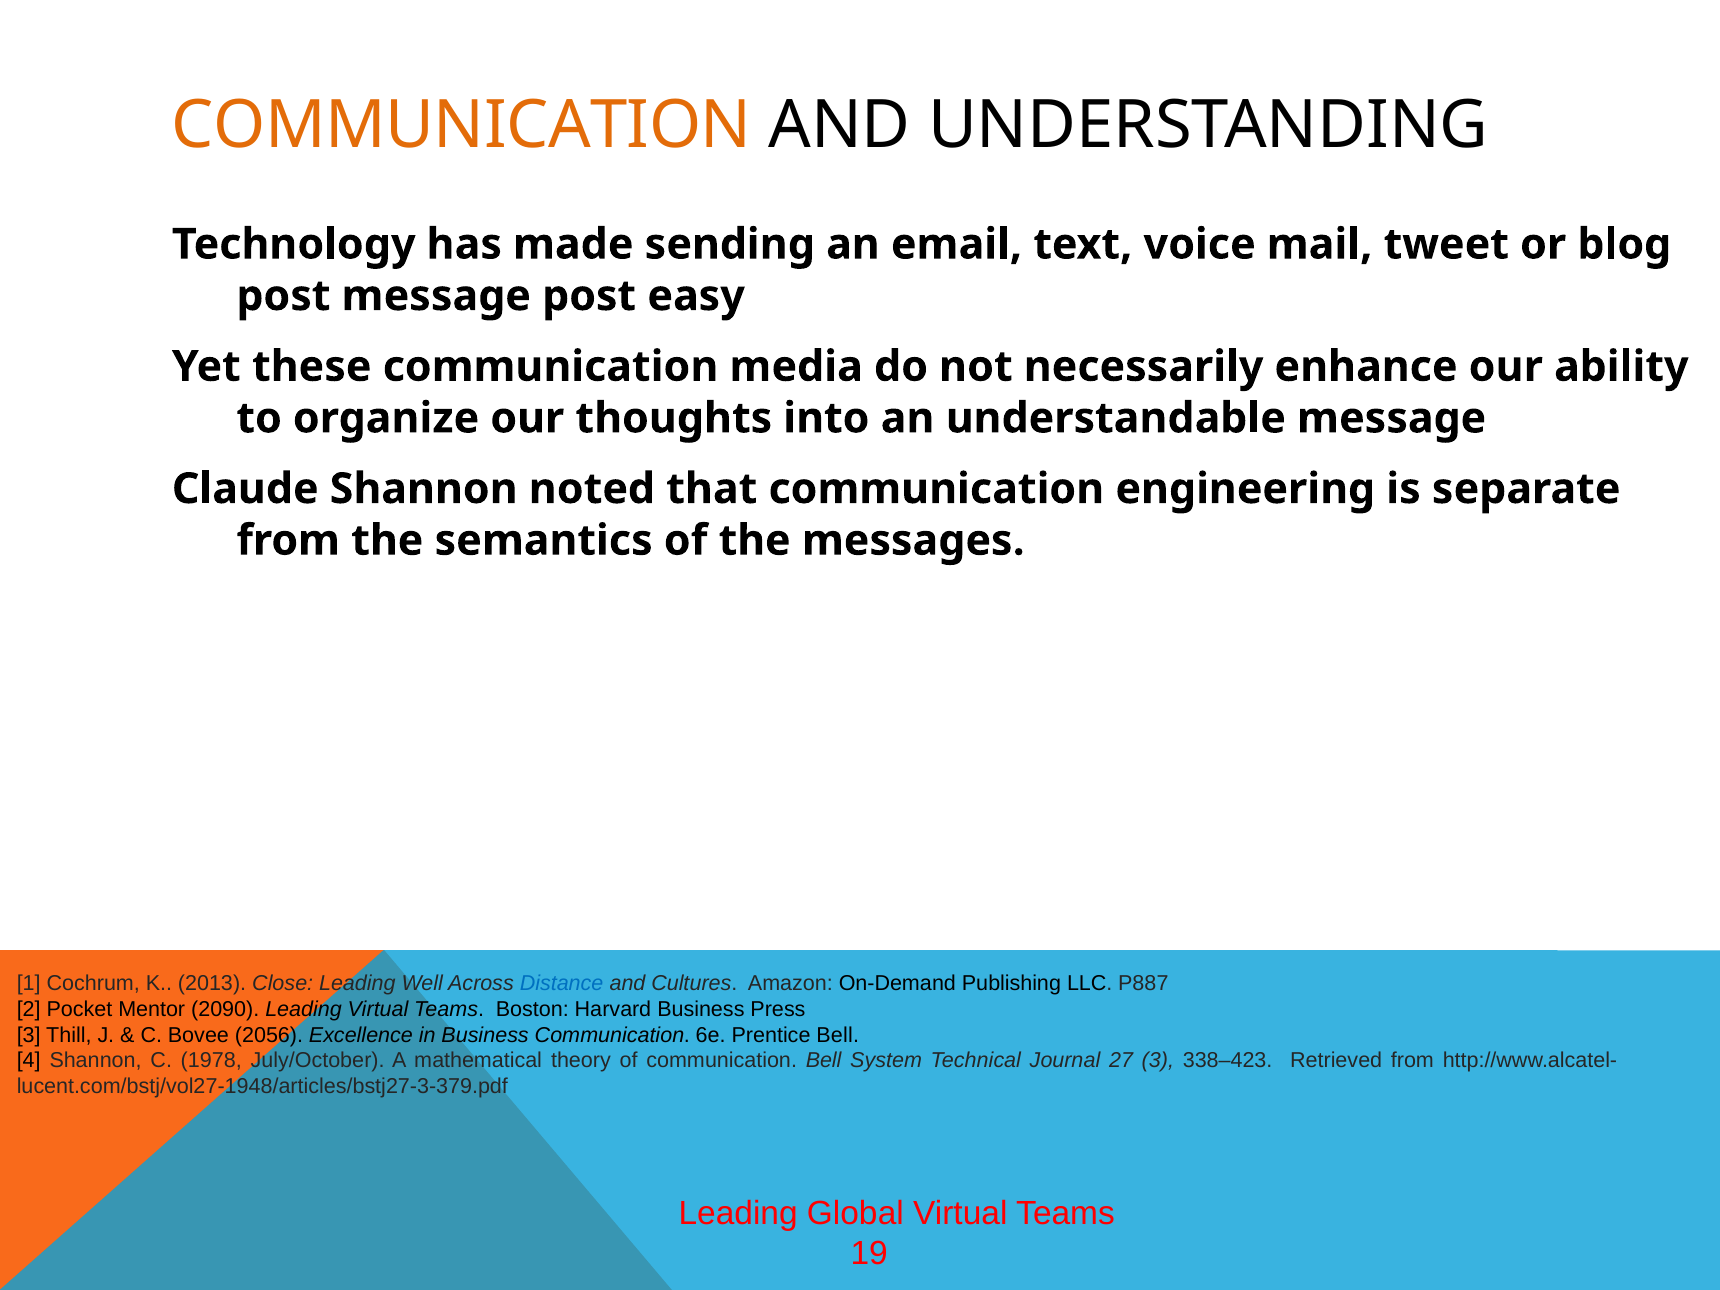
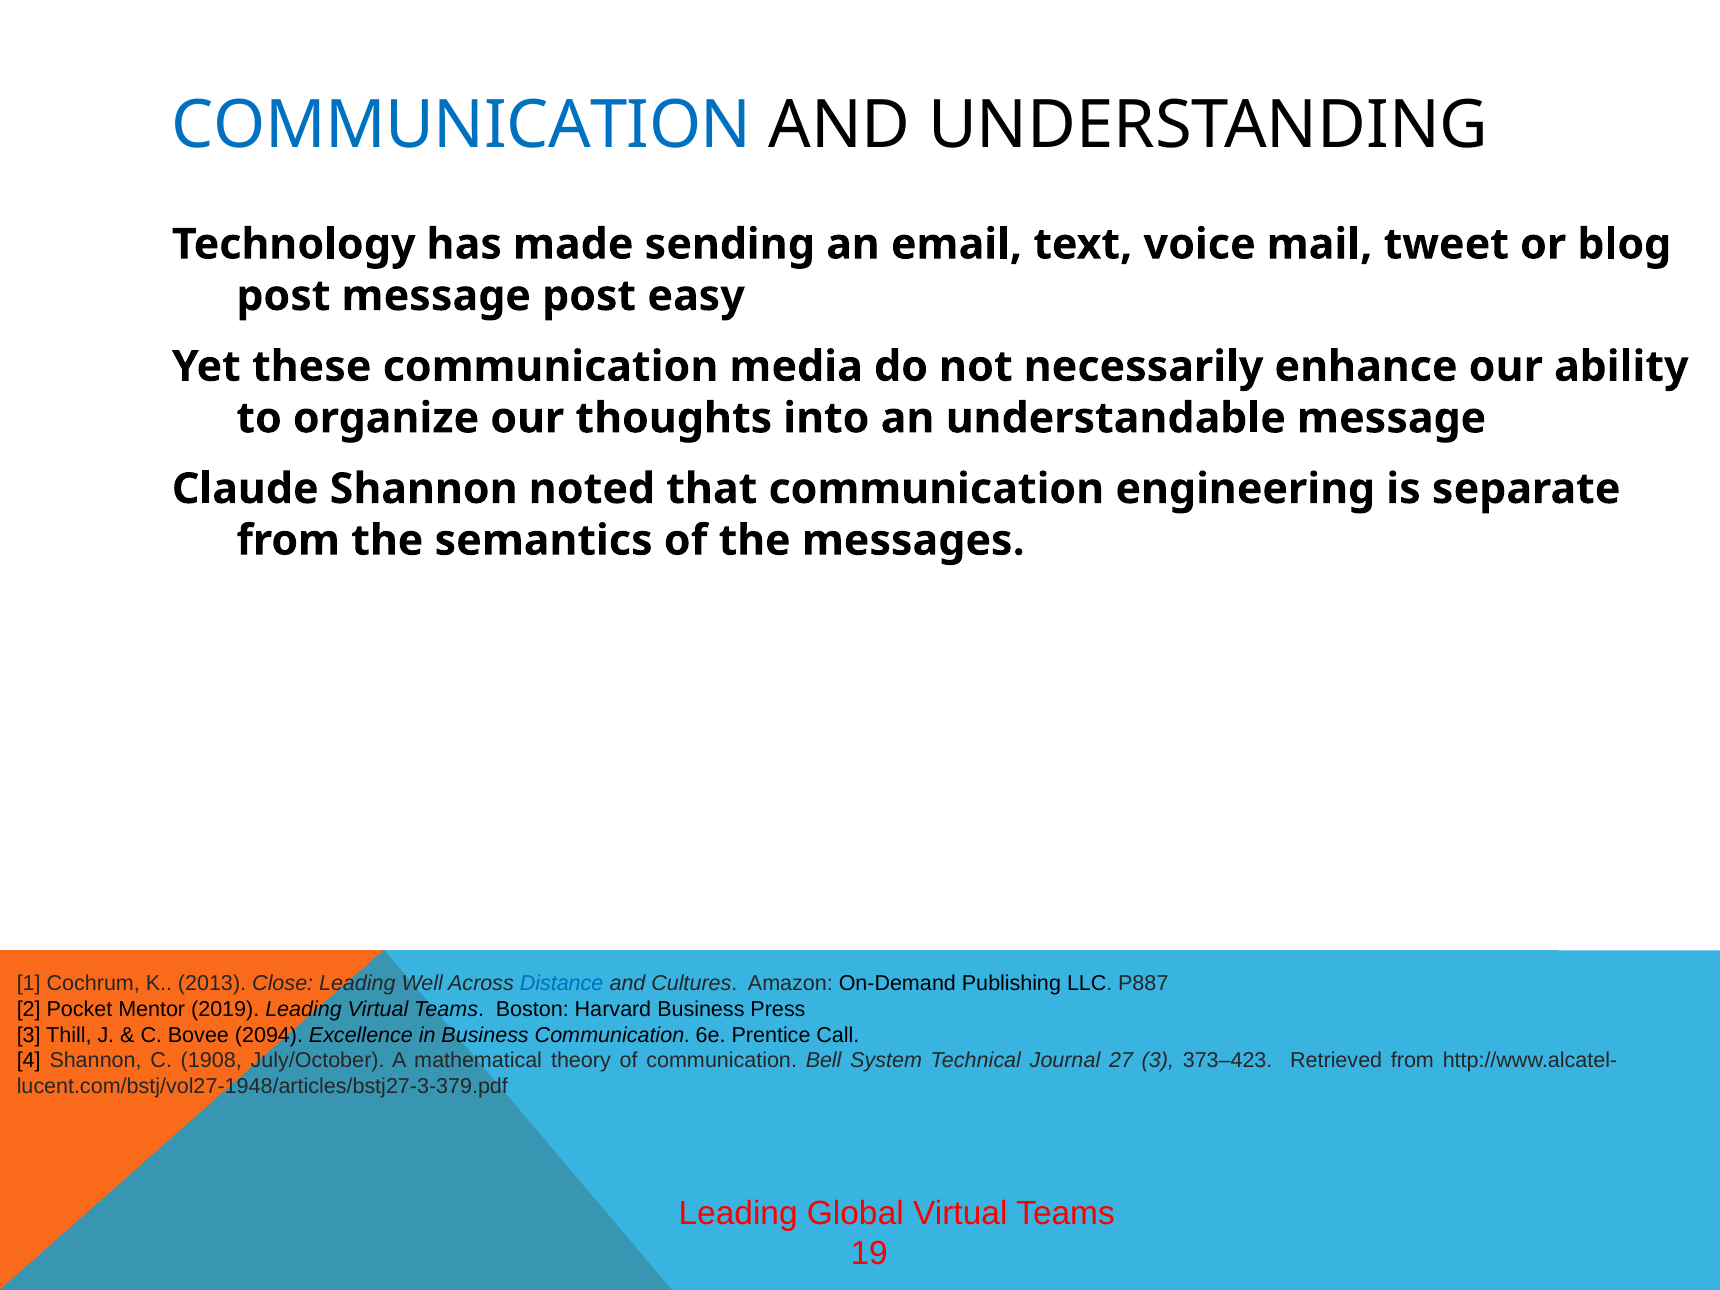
COMMUNICATION colour: orange -> blue (462, 125)
2090: 2090 -> 2019 (225, 1009)
2056: 2056 -> 2094 (269, 1035)
Prentice Bell: Bell -> Call (838, 1035)
1978: 1978 -> 1908 (211, 1061)
338–423: 338–423 -> 373–423 (1228, 1061)
